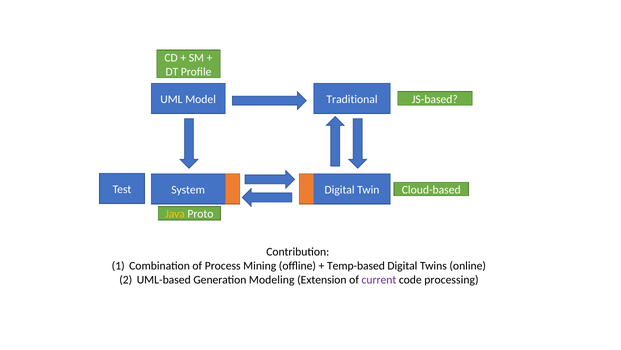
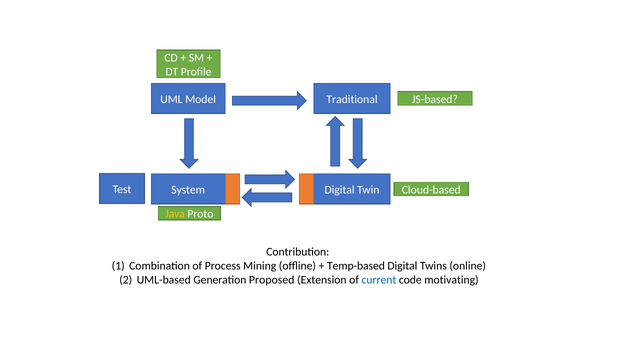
Modeling: Modeling -> Proposed (272, 279)
current colour: purple -> blue (379, 279)
processing: processing -> motivating (451, 279)
